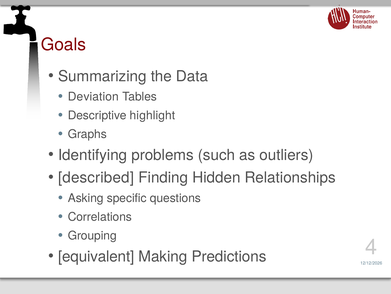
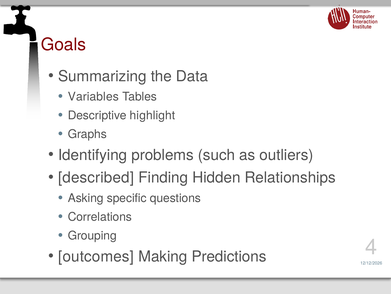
Deviation: Deviation -> Variables (93, 96)
equivalent: equivalent -> outcomes (96, 256)
